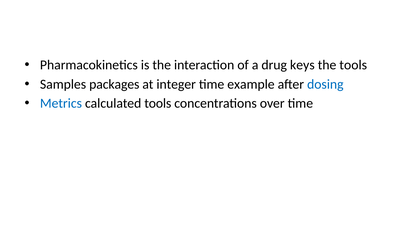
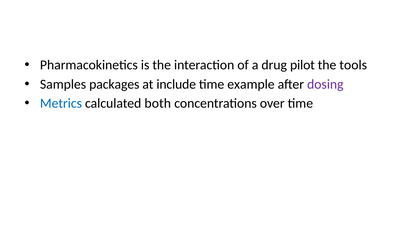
keys: keys -> pilot (302, 65)
integer: integer -> include (176, 84)
dosing colour: blue -> purple (325, 84)
calculated tools: tools -> both (158, 103)
